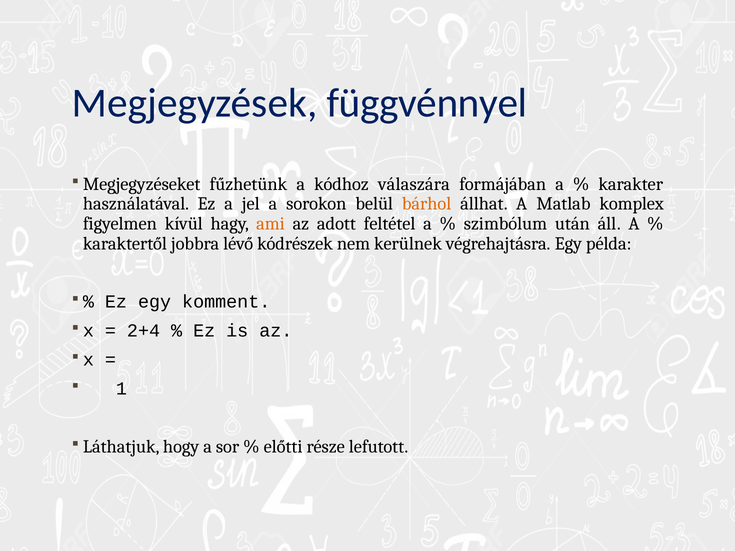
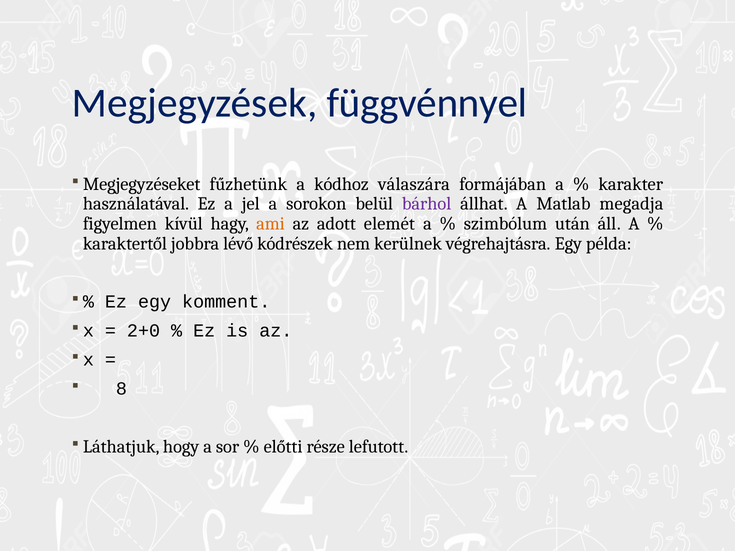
bárhol colour: orange -> purple (427, 204)
komplex: komplex -> megadja (631, 204)
feltétel: feltétel -> elemét (389, 224)
2+4: 2+4 -> 2+0 (144, 331)
1: 1 -> 8 (121, 389)
